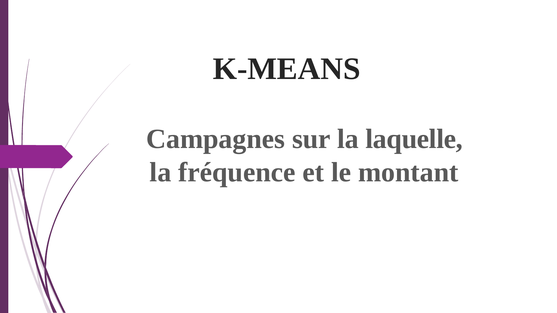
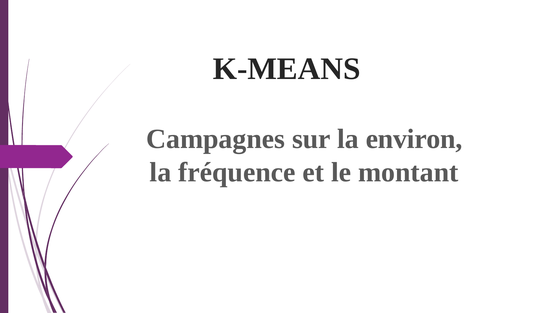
laquelle: laquelle -> environ (414, 139)
